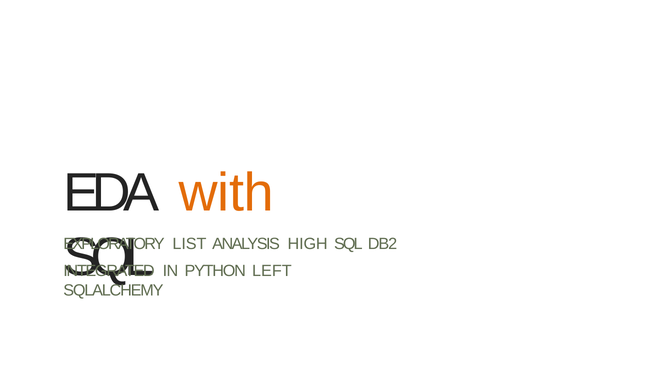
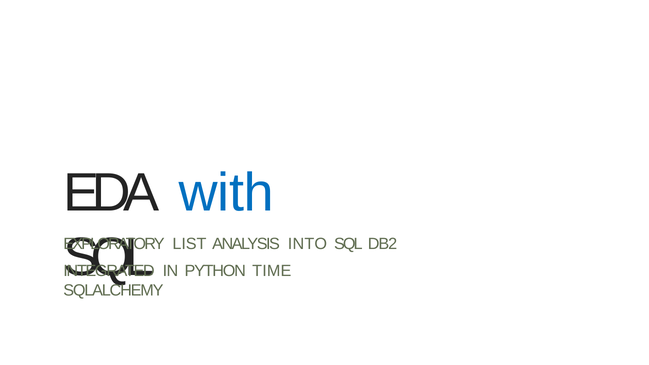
with colour: orange -> blue (226, 193)
HIGH: HIGH -> INTO (307, 244)
LEFT: LEFT -> TIME (272, 271)
